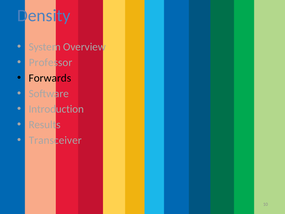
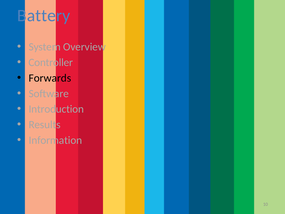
Density: Density -> Battery (44, 15)
Professor: Professor -> Controller (51, 62)
Transceiver: Transceiver -> Information (55, 140)
